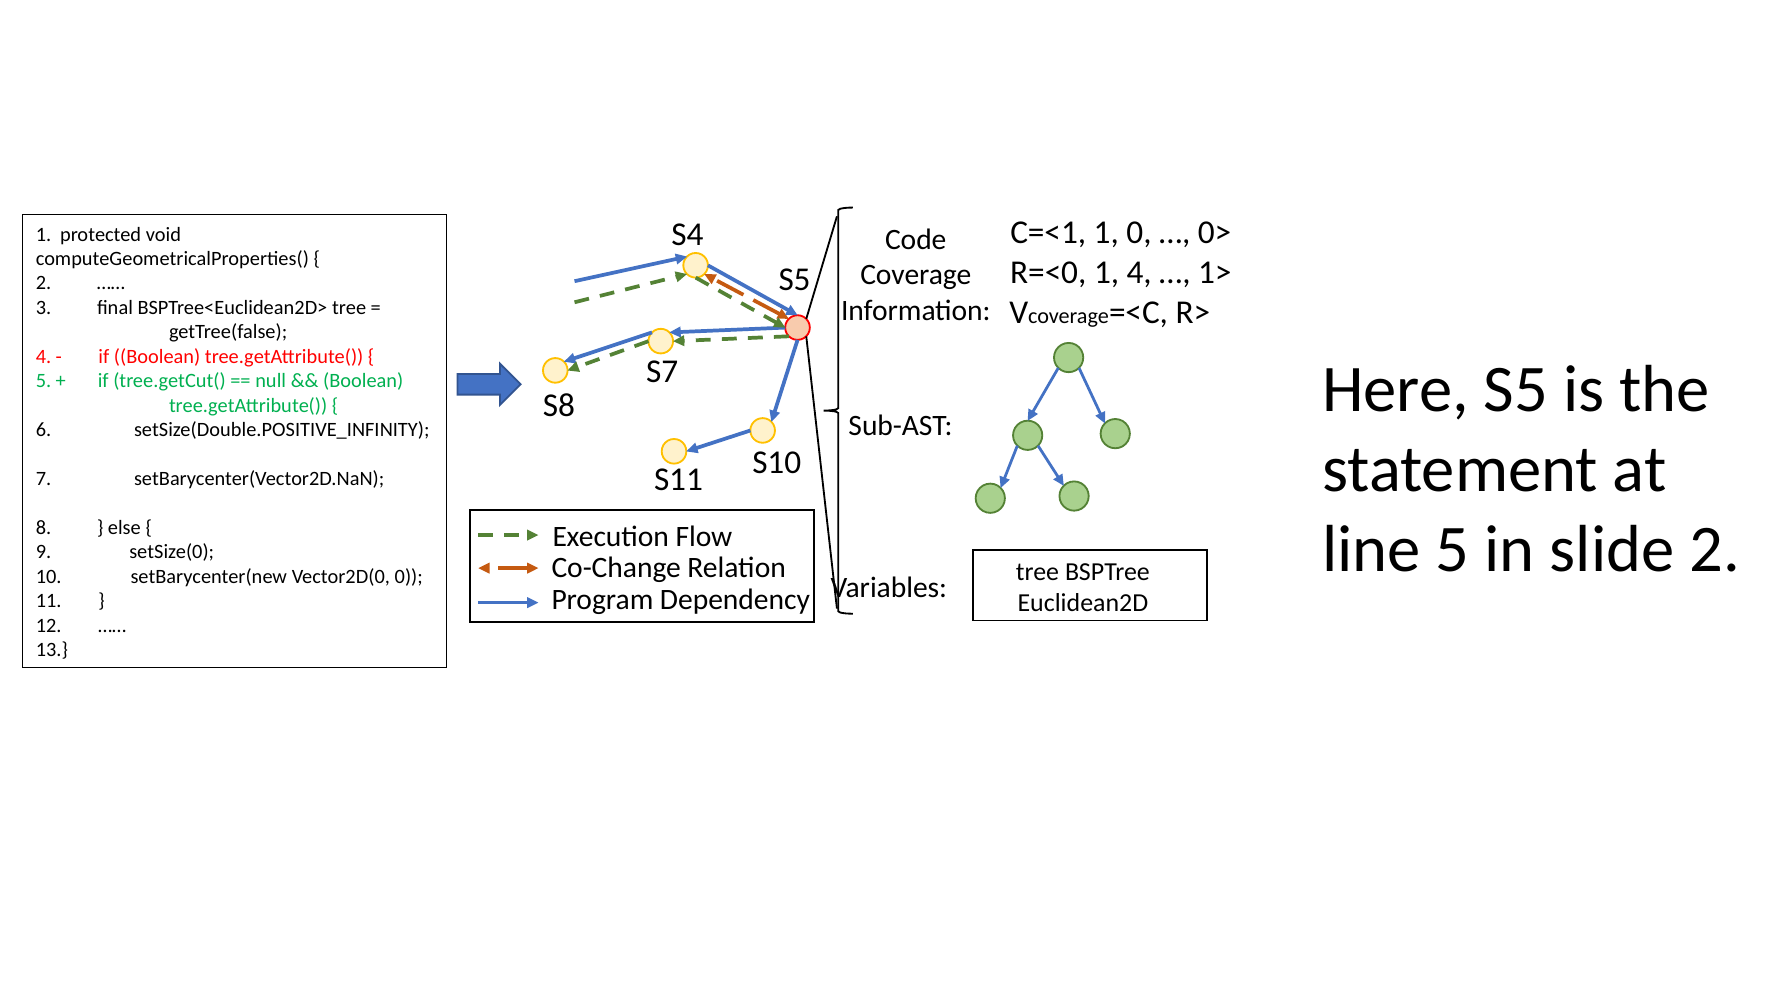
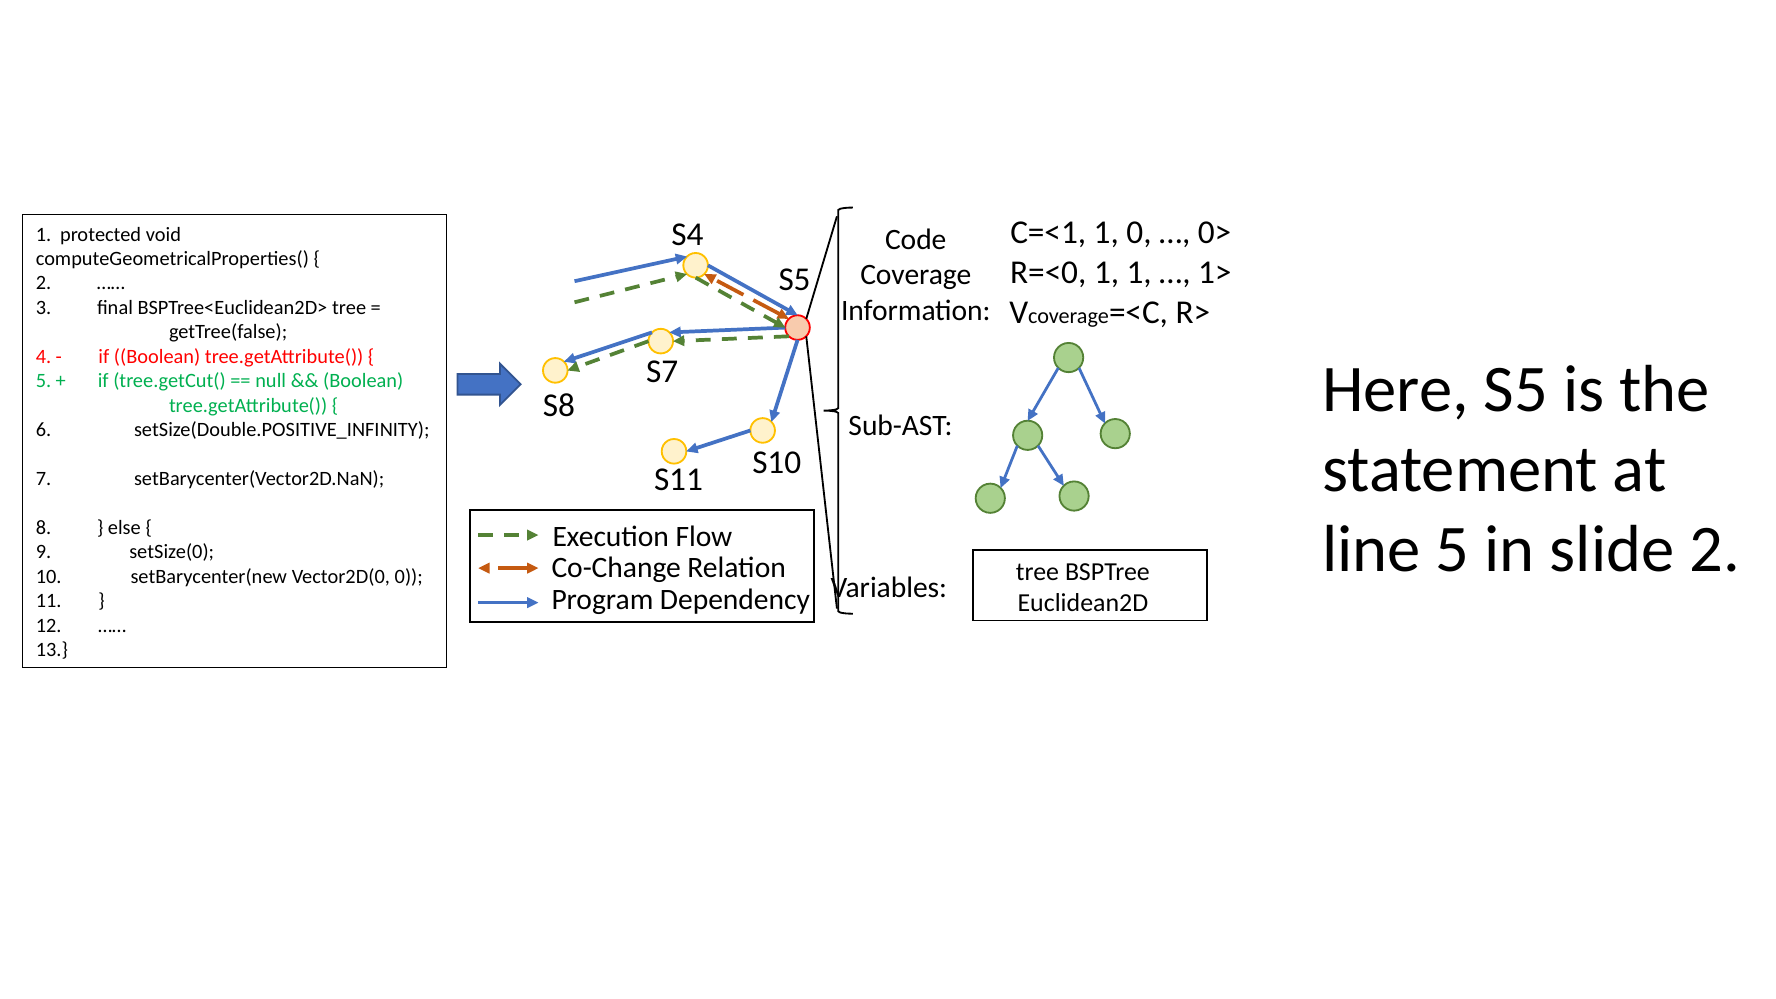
1 4: 4 -> 1 (1139, 272)
